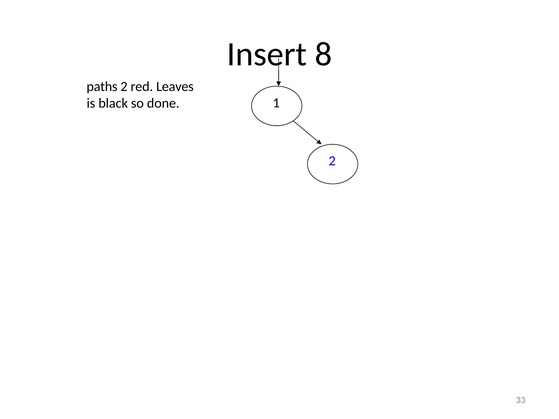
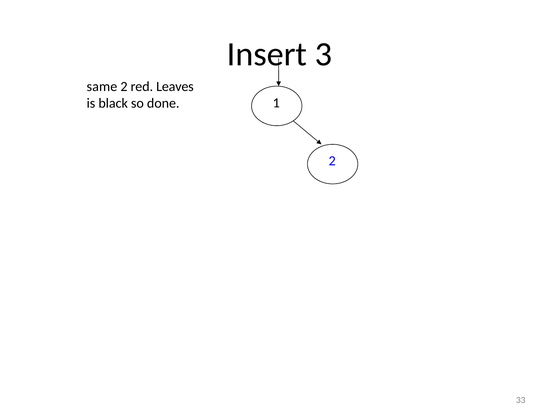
8: 8 -> 3 (323, 54)
paths: paths -> same (102, 87)
